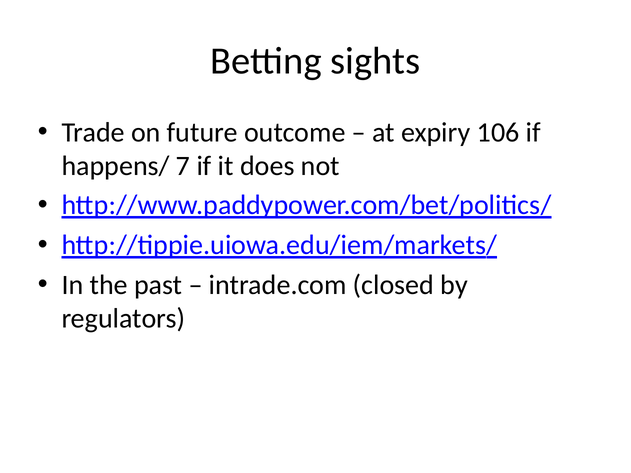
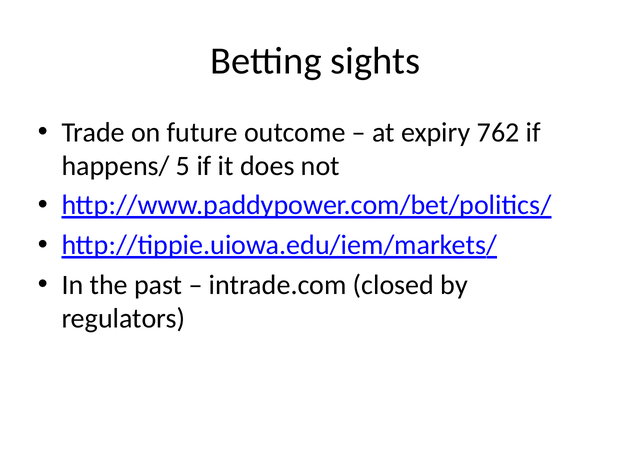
106: 106 -> 762 (498, 132)
7: 7 -> 5 (183, 166)
